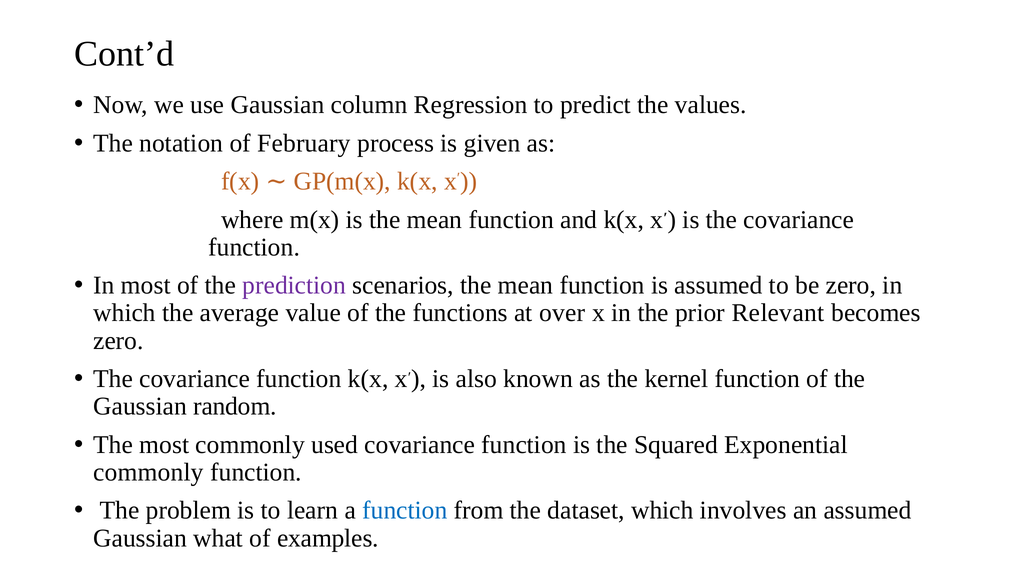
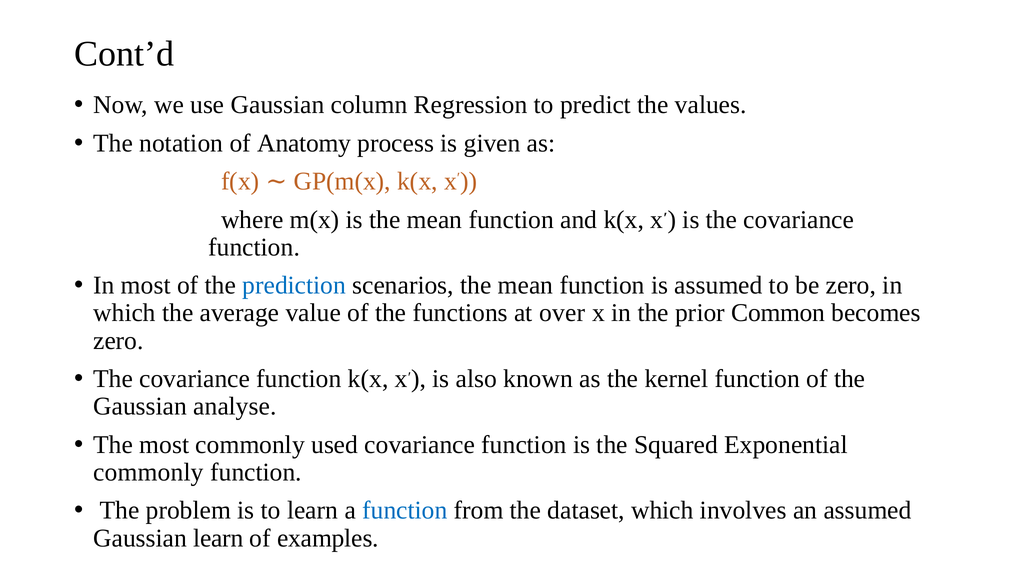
February: February -> Anatomy (304, 143)
prediction colour: purple -> blue (294, 286)
Relevant: Relevant -> Common (778, 313)
random: random -> analyse (235, 407)
Gaussian what: what -> learn (218, 539)
